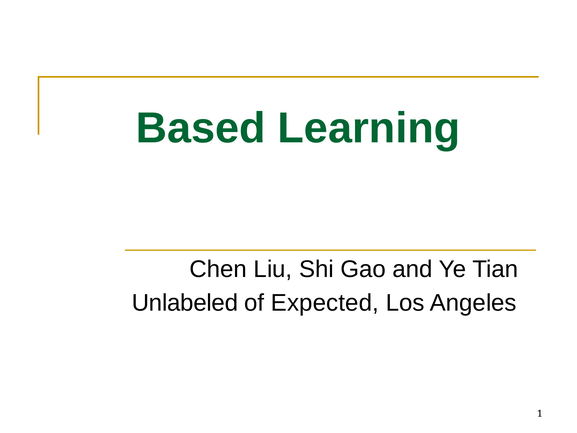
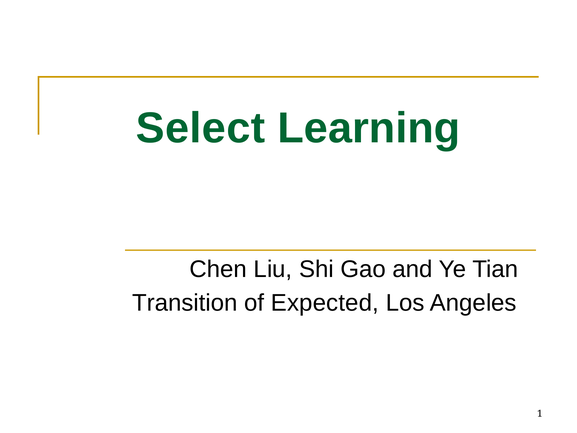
Based: Based -> Select (201, 128)
Unlabeled: Unlabeled -> Transition (185, 303)
